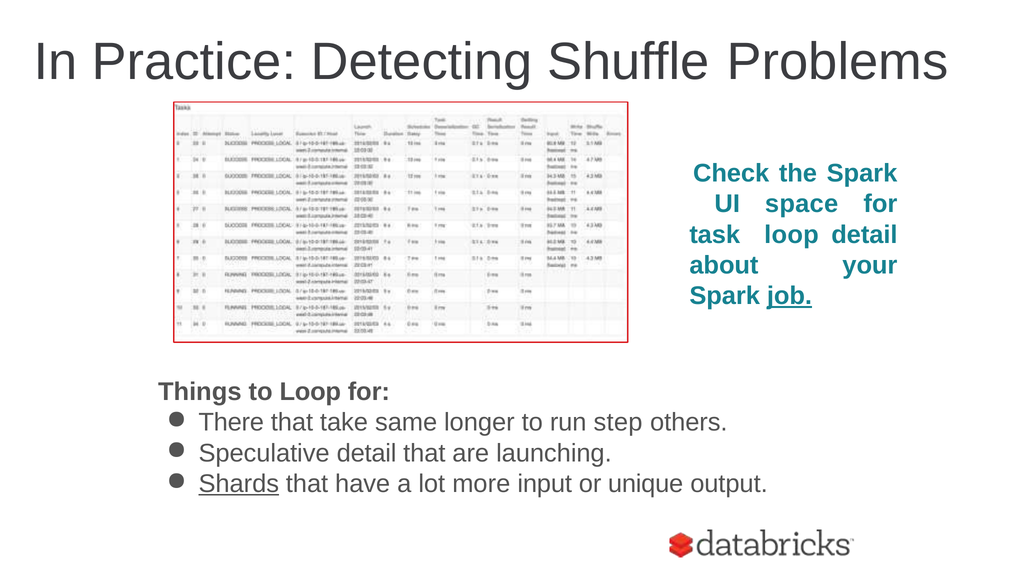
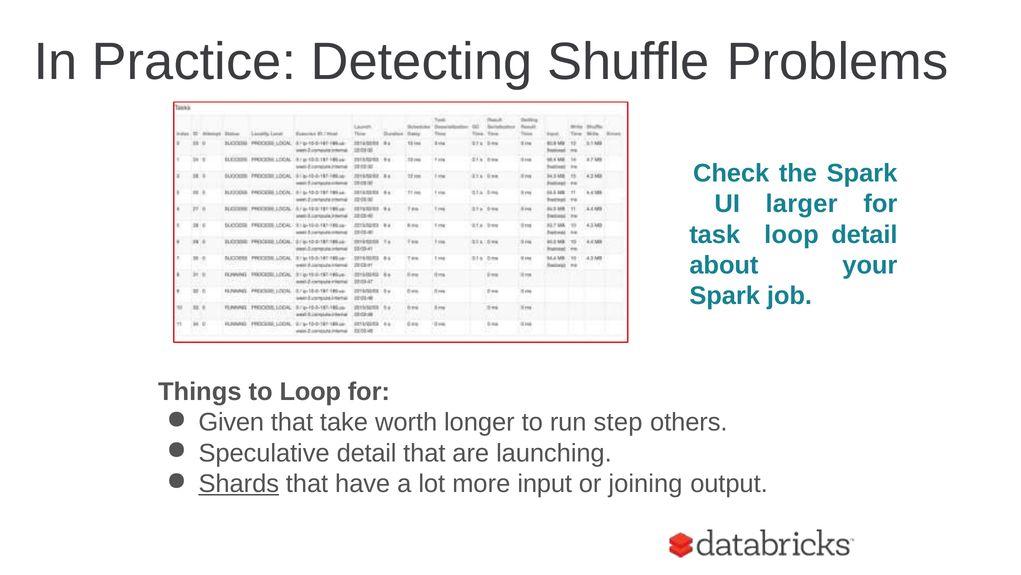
space: space -> larger (802, 204)
job underline: present -> none (789, 296)
There: There -> Given (231, 422)
same: same -> worth (406, 422)
unique: unique -> joining (645, 483)
